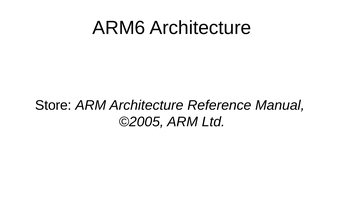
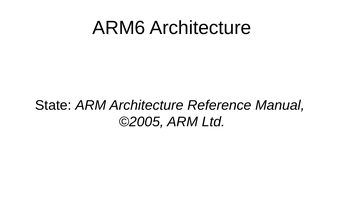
Store: Store -> State (53, 105)
